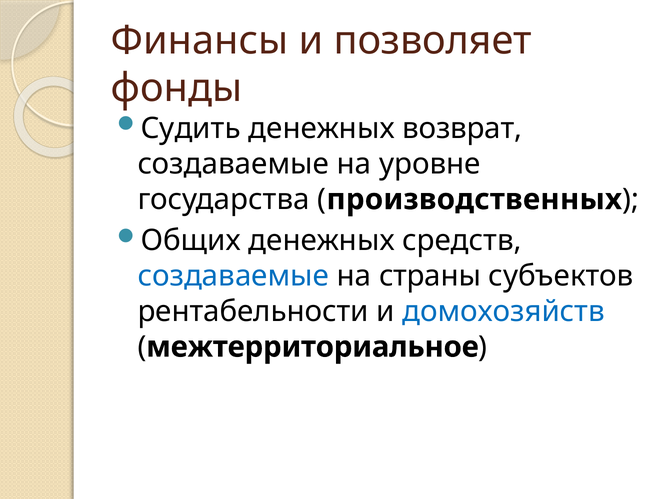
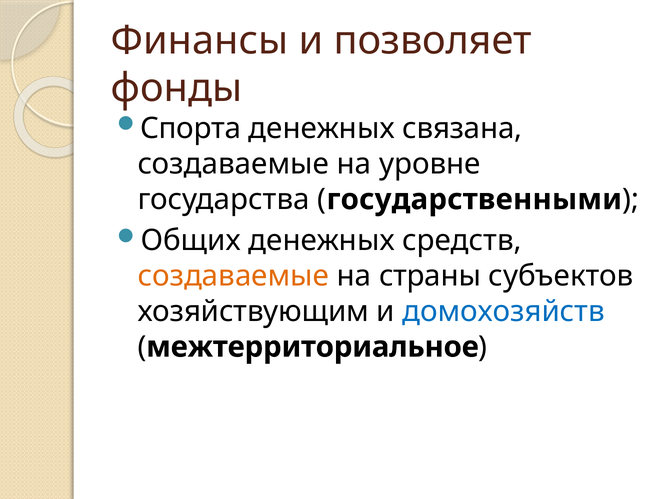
Судить: Судить -> Спорта (191, 128)
возврат: возврат -> связана (462, 128)
производственных: производственных -> государственными (474, 199)
создаваемые colour: blue -> orange (233, 276)
рентабельности: рентабельности -> хозяйствующим (253, 311)
